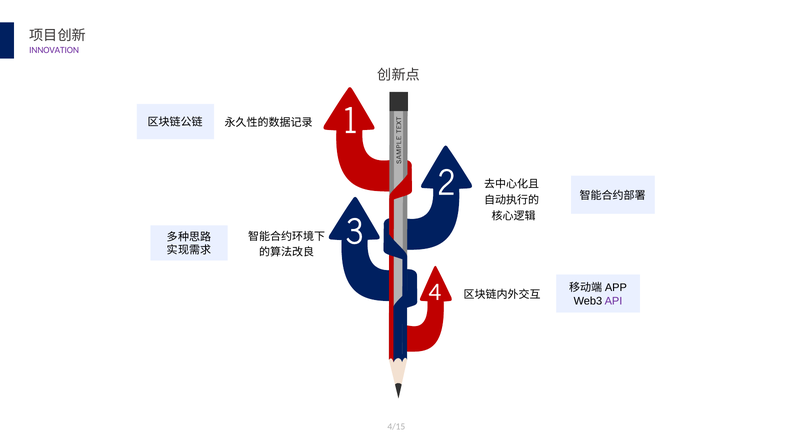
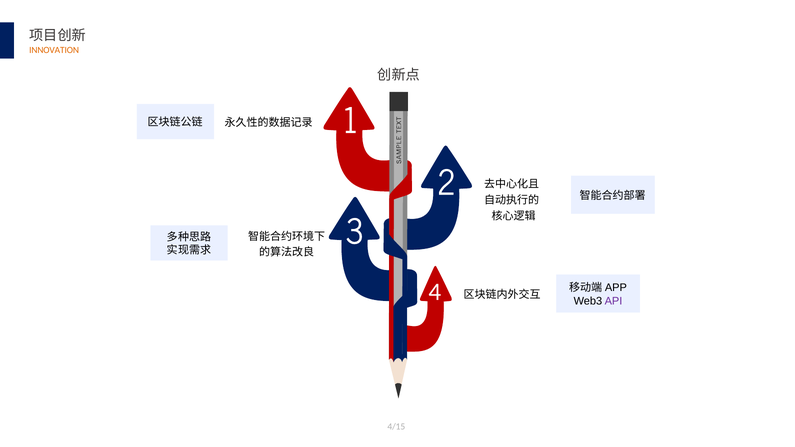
INNOVATION colour: purple -> orange (54, 50)
